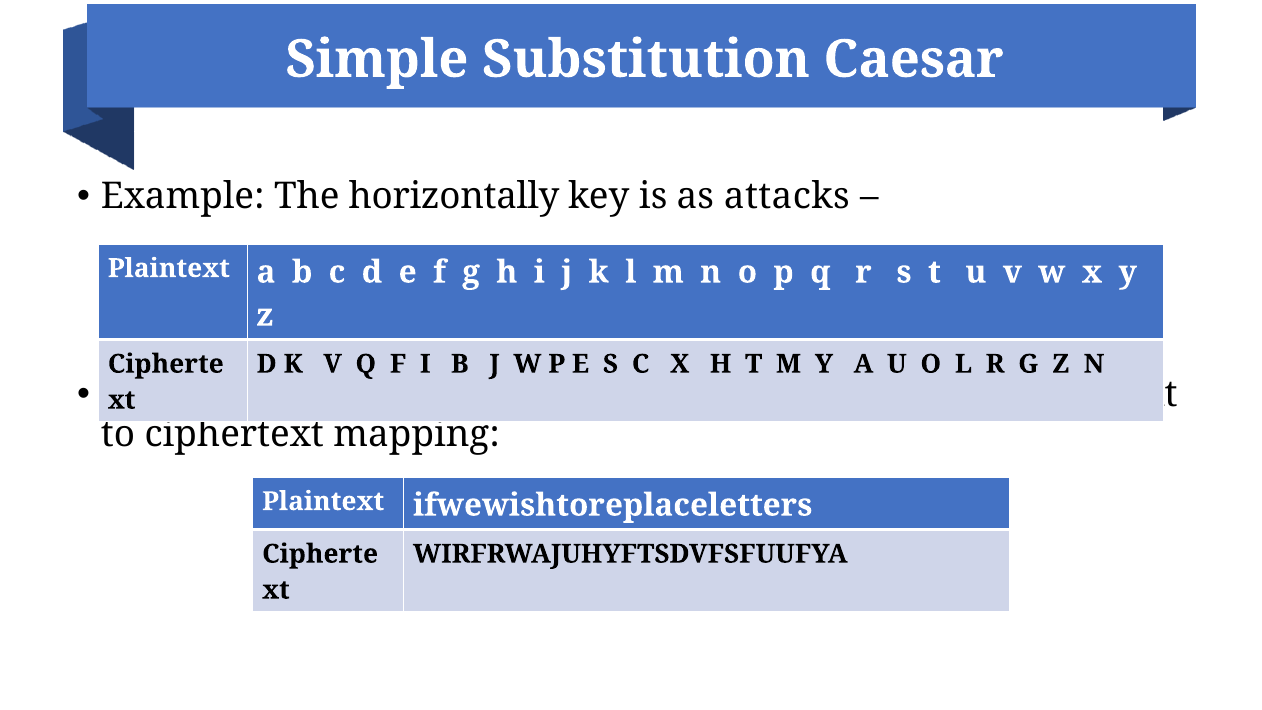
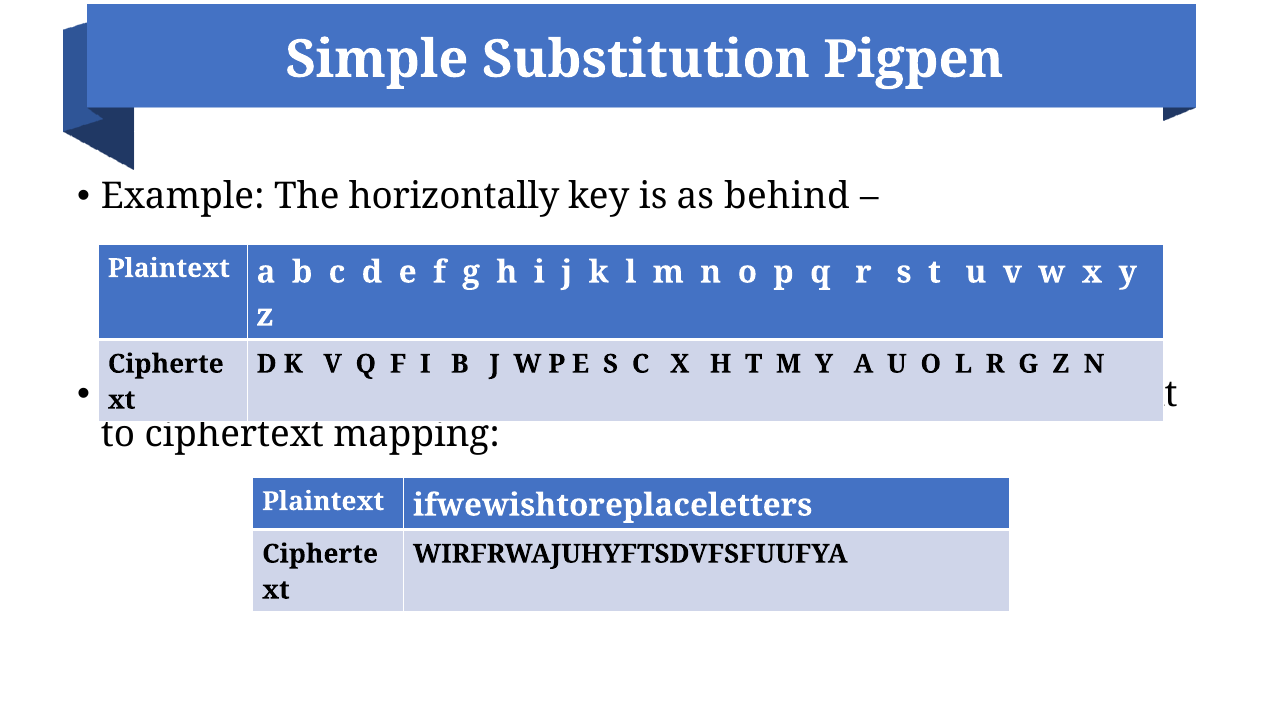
Caesar: Caesar -> Pigpen (913, 59)
attacks: attacks -> behind (787, 197)
